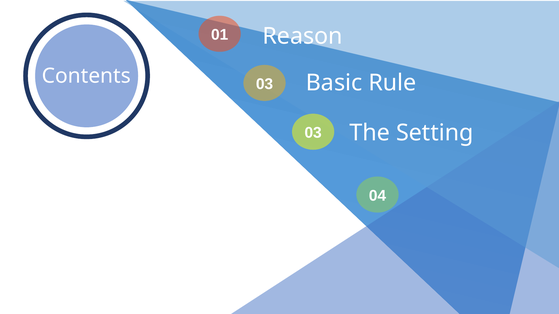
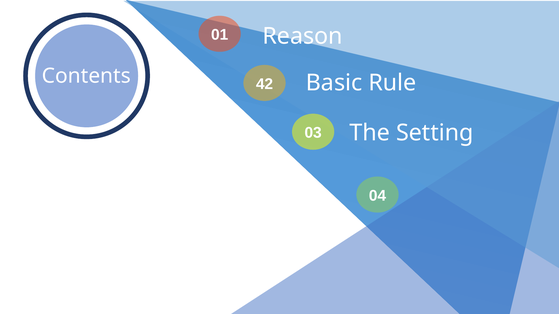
Contents 03: 03 -> 42 (265, 84)
